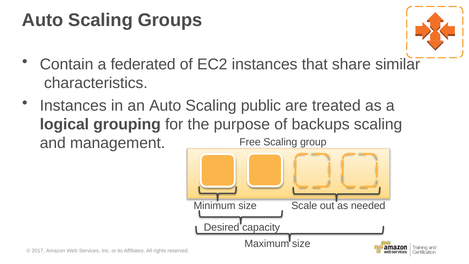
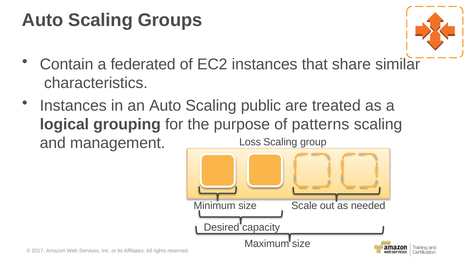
backups: backups -> patterns (321, 124)
Free: Free -> Loss (250, 142)
